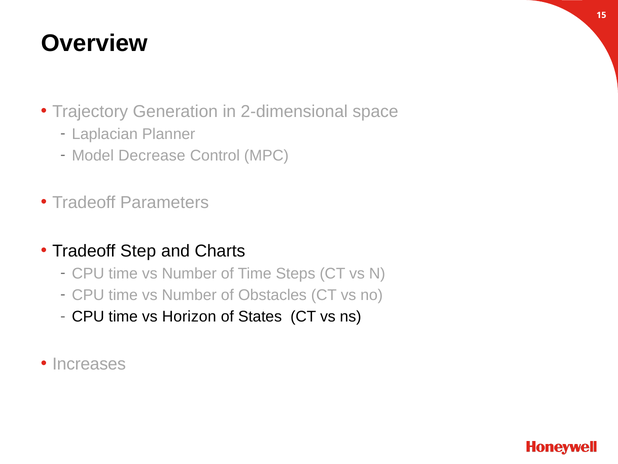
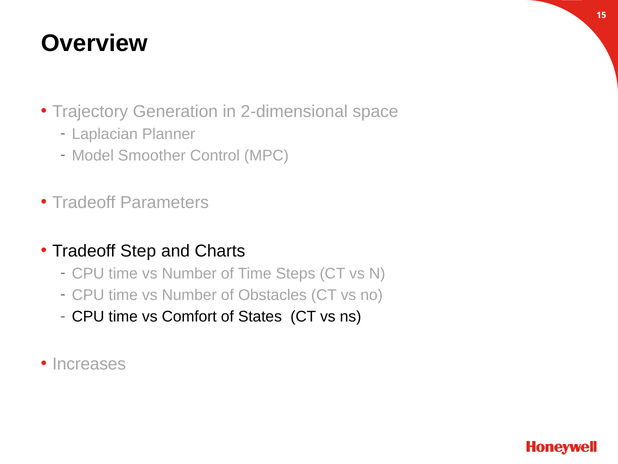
Decrease: Decrease -> Smoother (152, 155)
Horizon: Horizon -> Comfort (189, 316)
